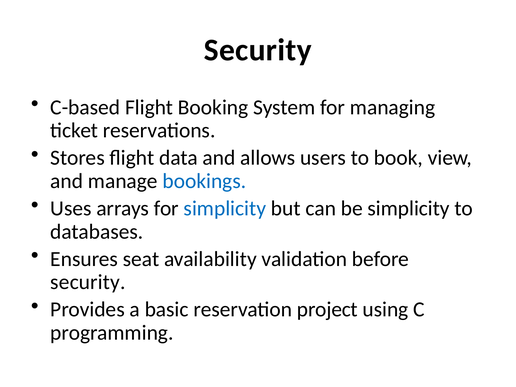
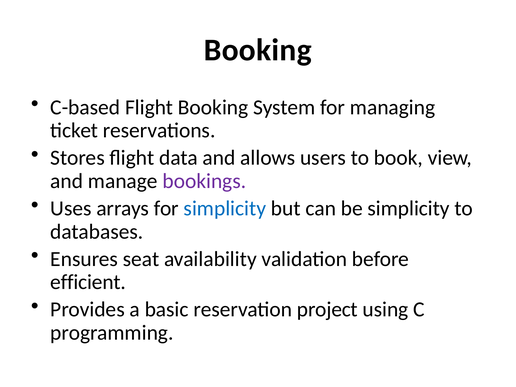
Security: Security -> Booking (258, 50)
bookings colour: blue -> purple (204, 181)
security: security -> efficient (88, 282)
